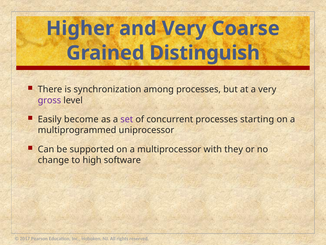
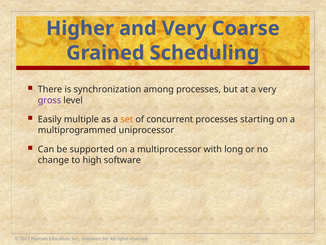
Distinguish: Distinguish -> Scheduling (205, 53)
become: become -> multiple (81, 119)
set colour: purple -> orange (127, 119)
they: they -> long (234, 149)
